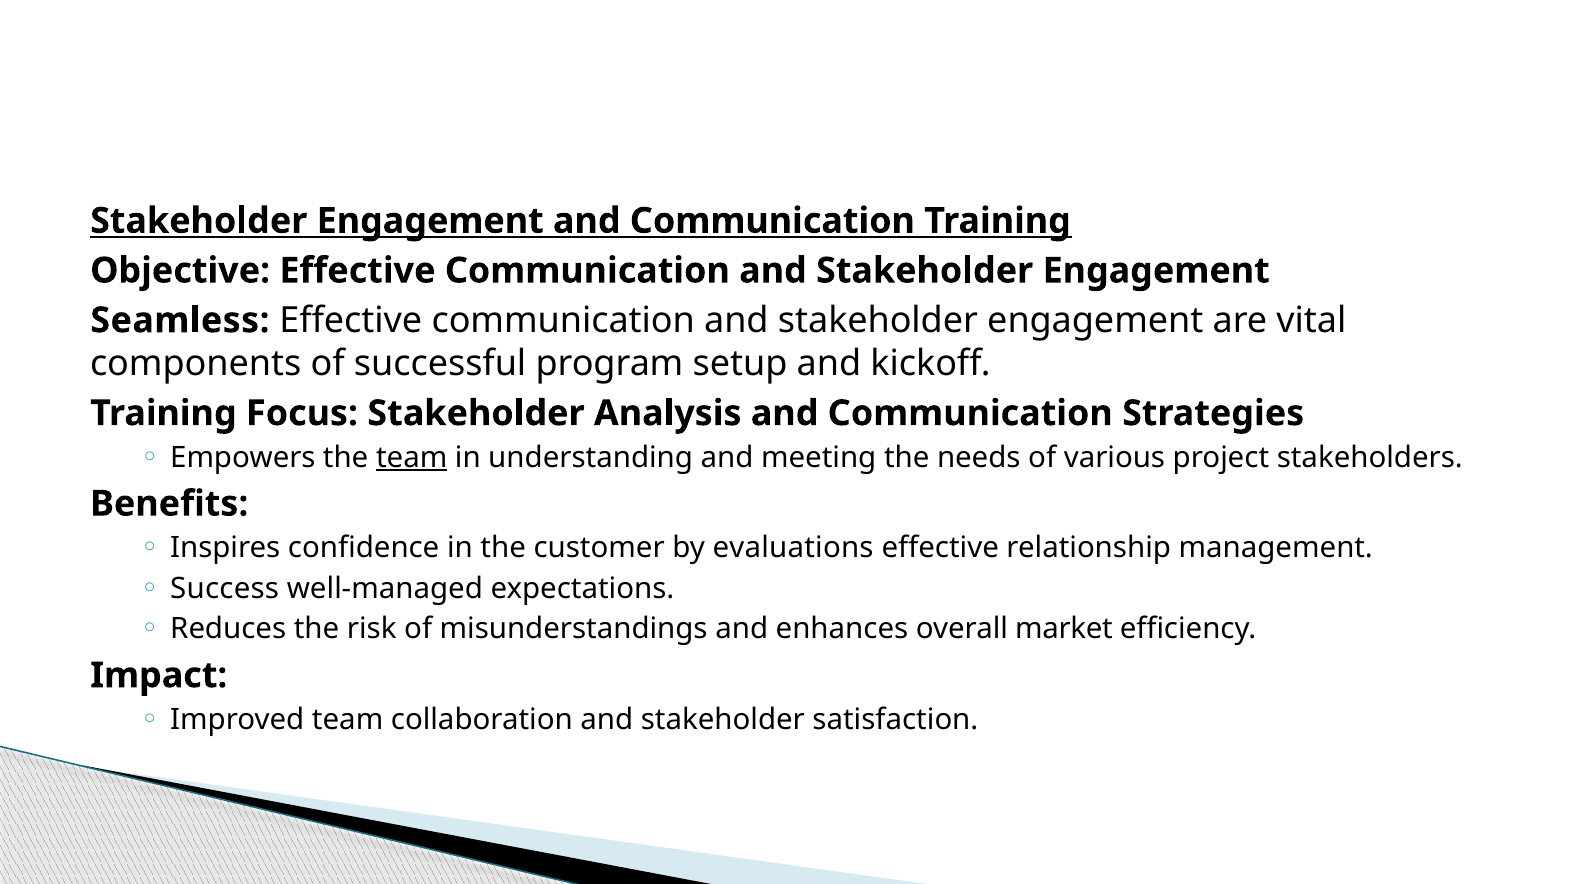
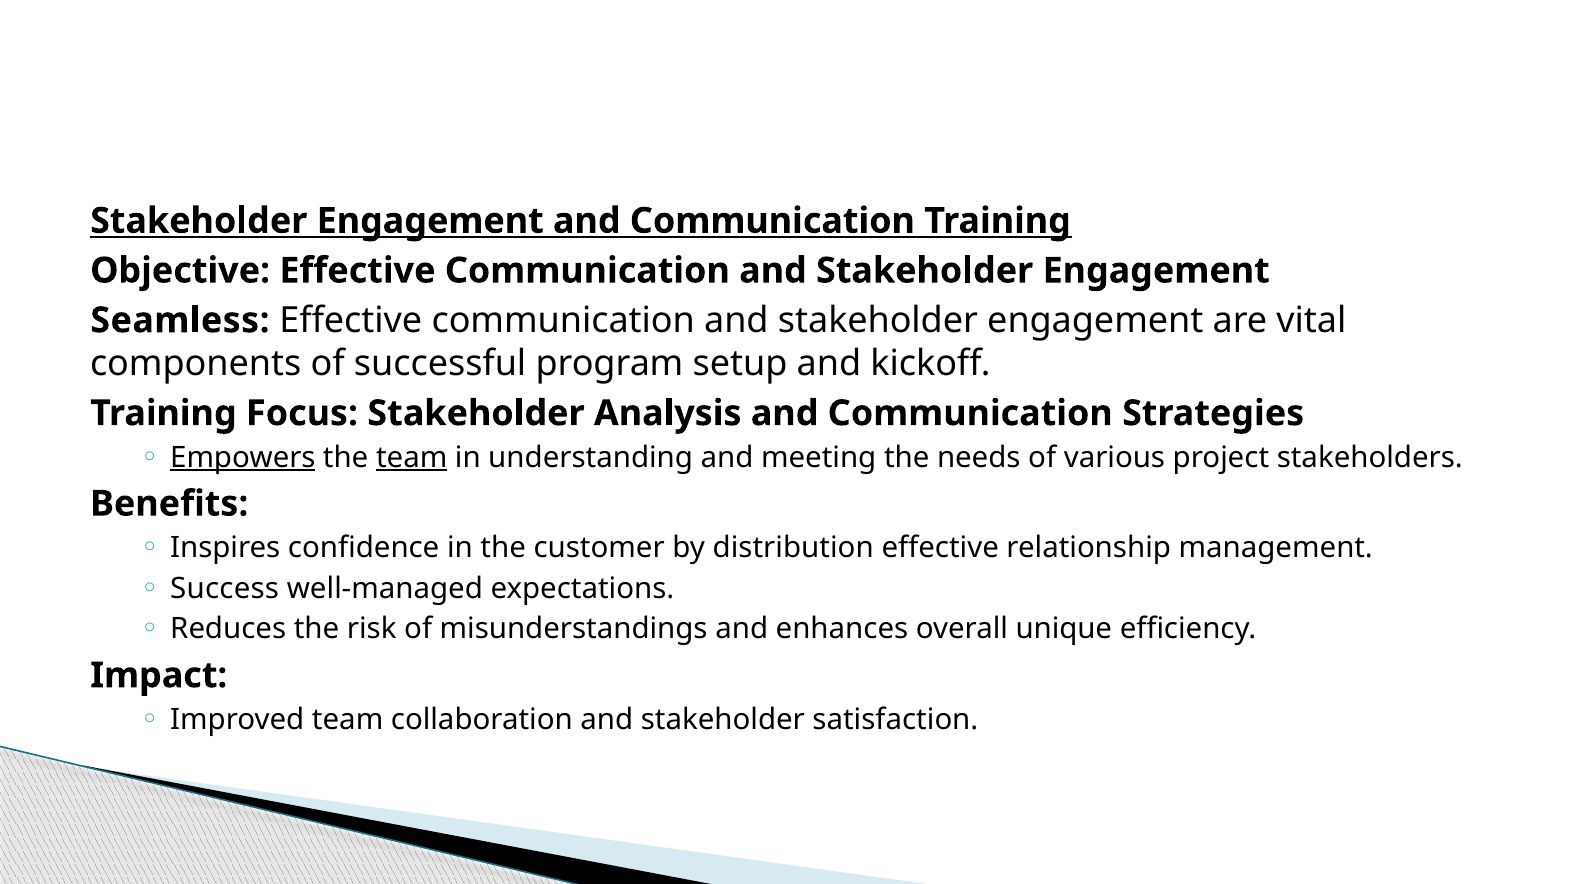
Empowers underline: none -> present (243, 457)
evaluations: evaluations -> distribution (793, 548)
market: market -> unique (1064, 629)
